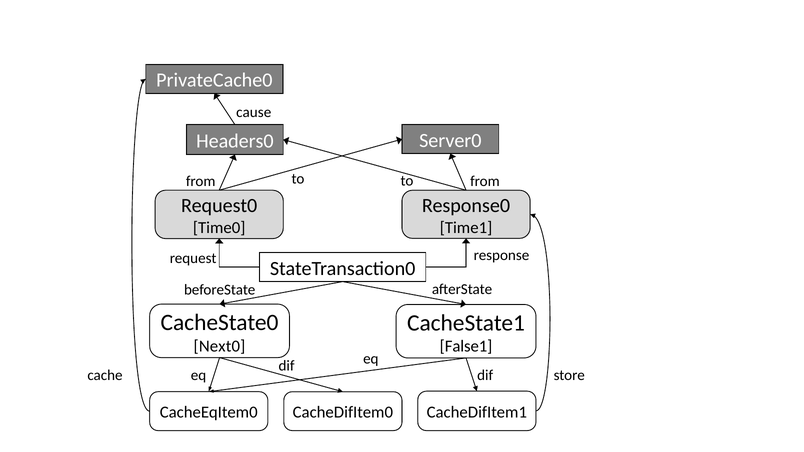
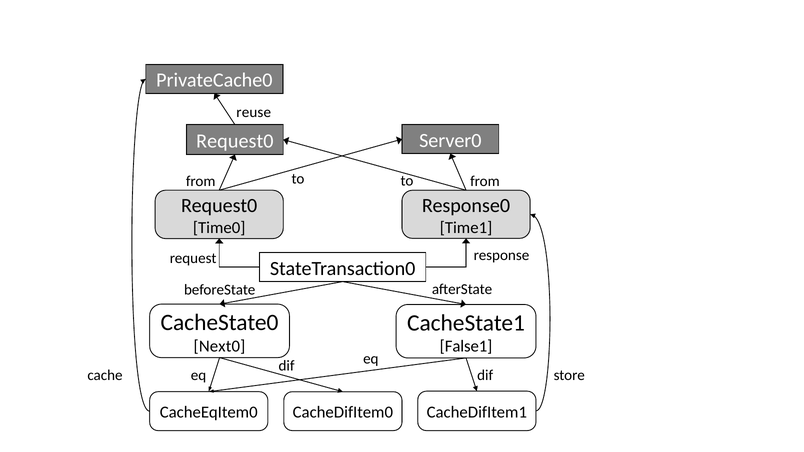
cause: cause -> reuse (254, 113)
Headers0: Headers0 -> Request0 (235, 141)
